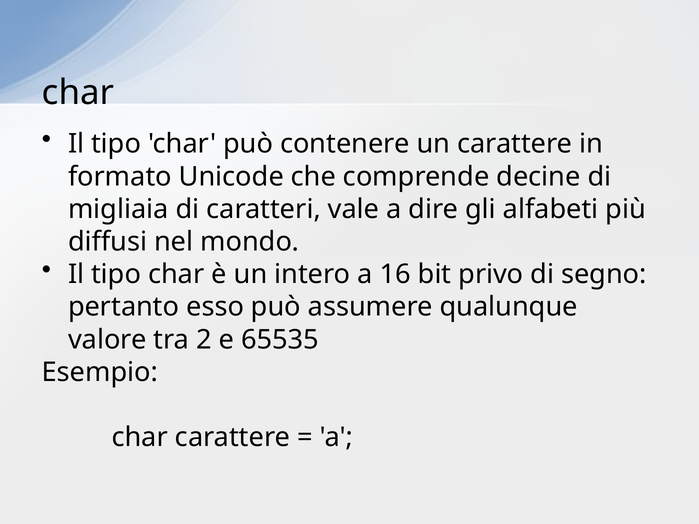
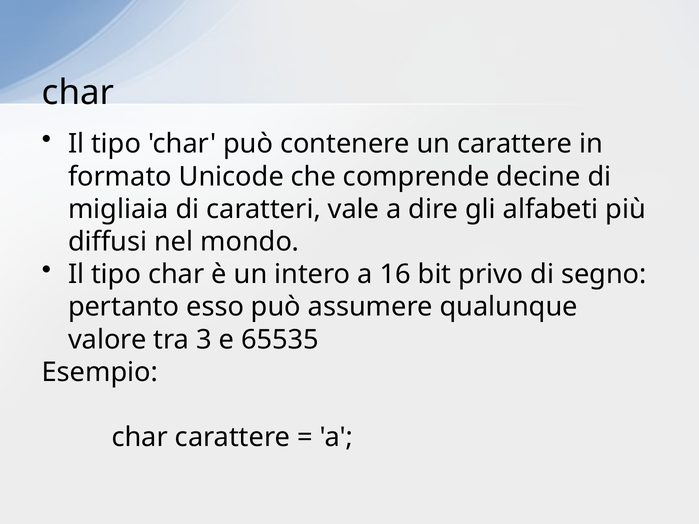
2: 2 -> 3 (204, 340)
